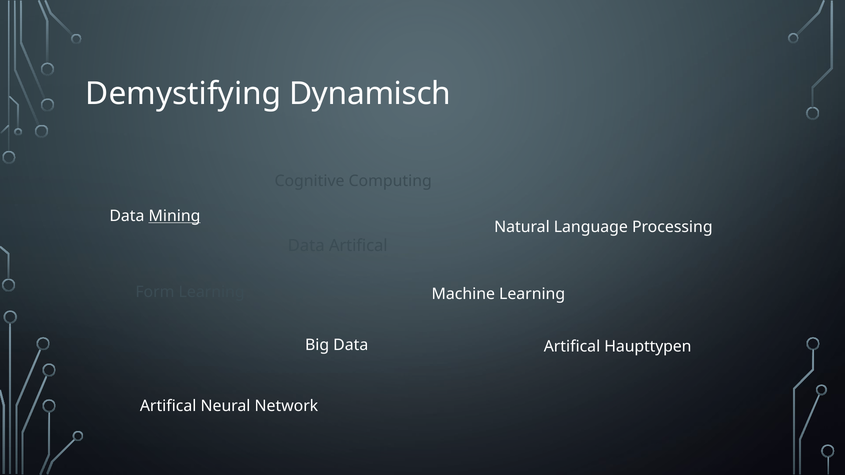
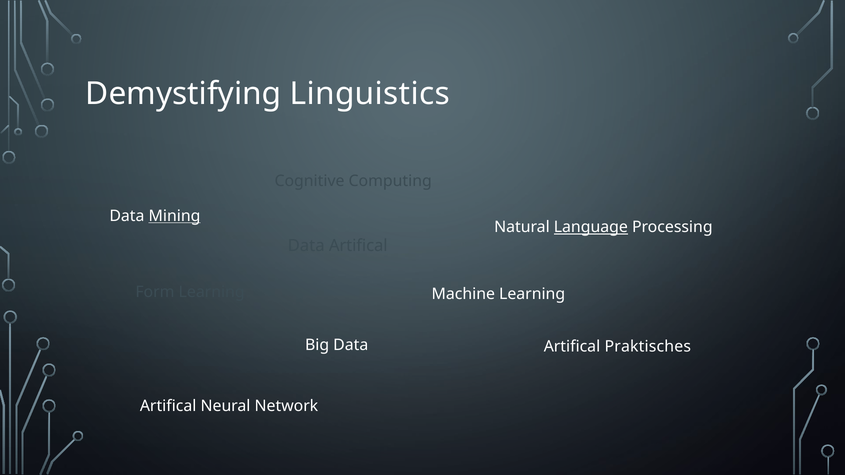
Dynamisch: Dynamisch -> Linguistics (370, 94)
Language underline: none -> present (591, 227)
Haupttypen: Haupttypen -> Praktisches (648, 347)
